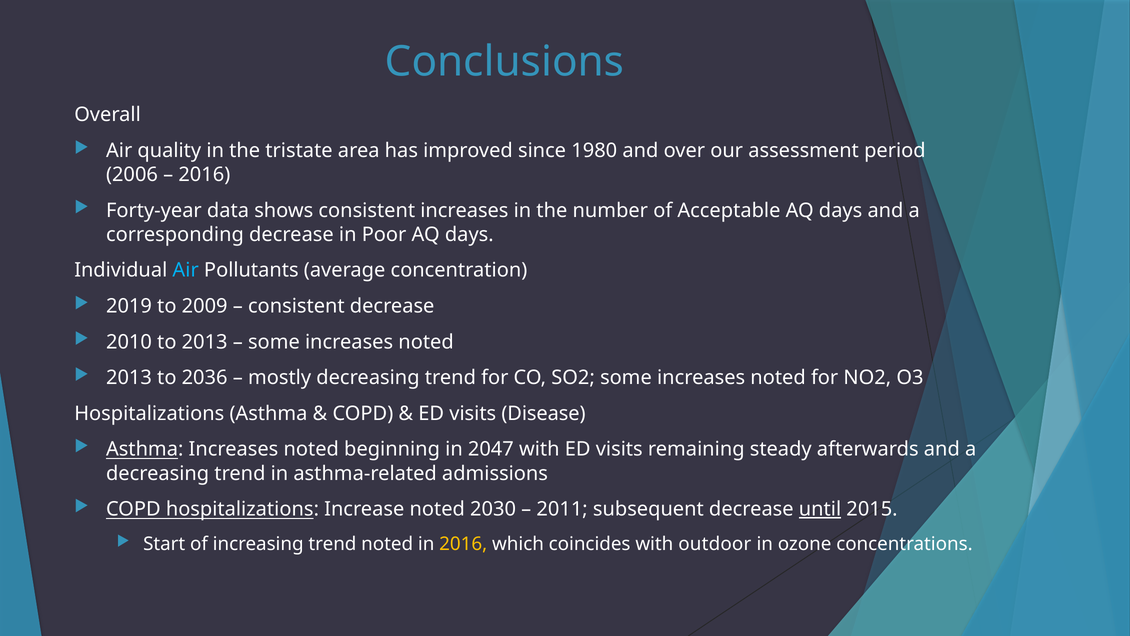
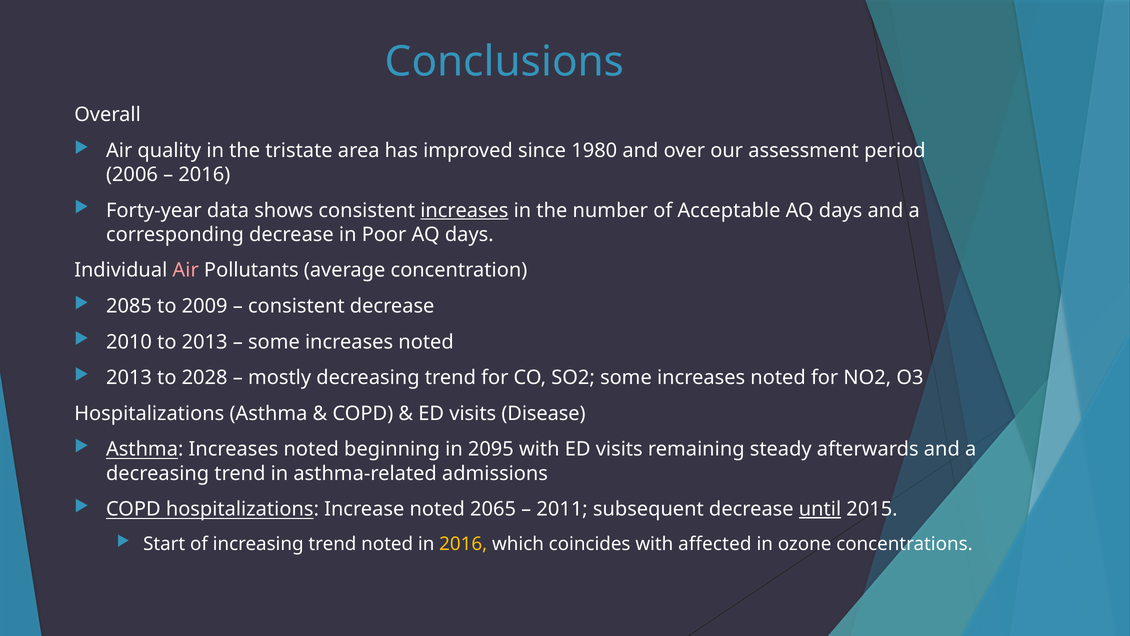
increases underline: none -> present (464, 210)
Air colour: light blue -> pink (186, 270)
2019: 2019 -> 2085 (129, 306)
2036: 2036 -> 2028 (205, 378)
2047: 2047 -> 2095 (491, 449)
2030: 2030 -> 2065 (493, 509)
outdoor: outdoor -> affected (715, 544)
